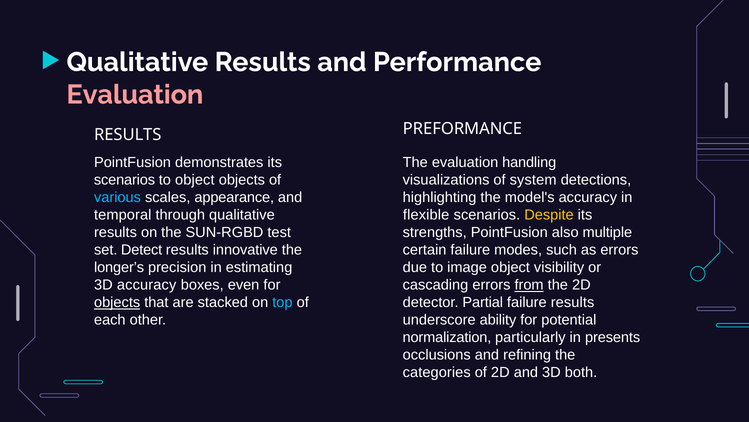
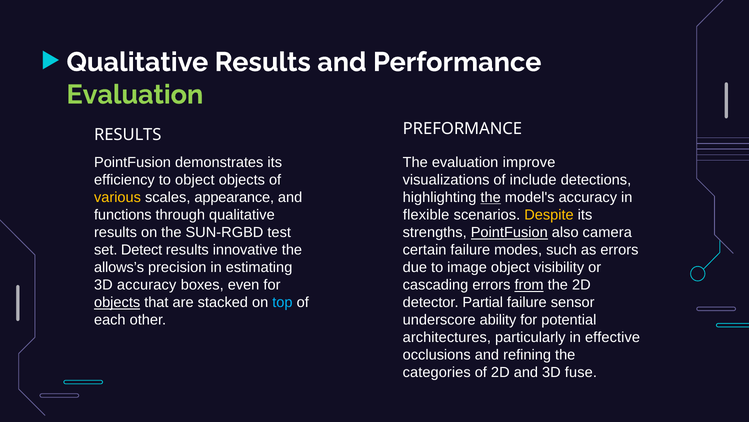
Evaluation colour: pink -> light green (135, 94)
handling: handling -> improve (529, 162)
scenarios: scenarios -> efficiency (124, 180)
system: system -> include (533, 180)
various colour: light blue -> yellow (118, 197)
the underline: none -> present (491, 197)
temporal: temporal -> functions (123, 215)
PointFusion underline: none -> present (509, 232)
multiple: multiple -> camera (607, 232)
longer’s: longer’s -> allows’s (119, 267)
failure results: results -> sensor (573, 302)
normalization: normalization -> architectures (447, 337)
presents: presents -> effective (613, 337)
both: both -> fuse (581, 372)
